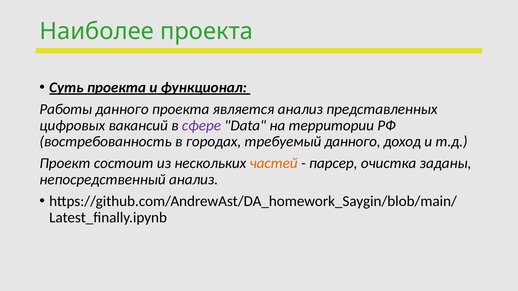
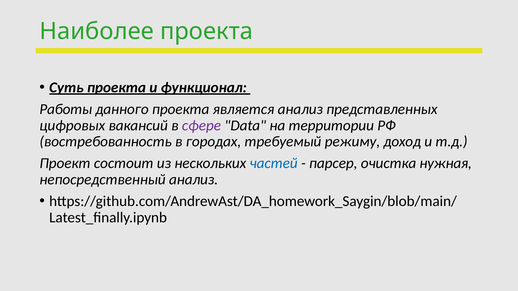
требуемый данного: данного -> режиму (352, 142)
частей colour: orange -> blue (274, 164)
заданы: заданы -> нужная (446, 164)
